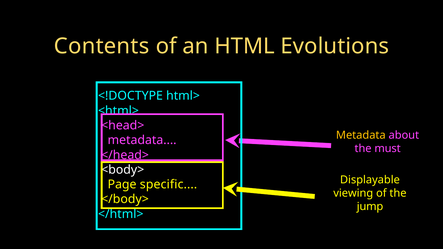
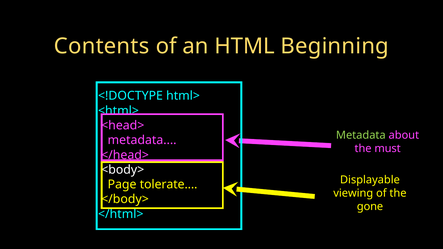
Evolutions: Evolutions -> Beginning (335, 46)
Metadata colour: yellow -> light green (361, 135)
specific: specific -> tolerate (169, 185)
jump: jump -> gone (370, 207)
